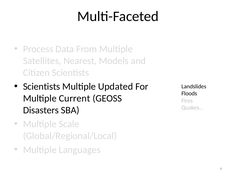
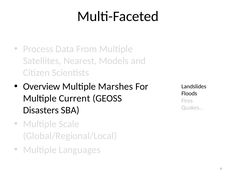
Scientists: Scientists -> Overview (42, 87)
Updated: Updated -> Marshes (116, 87)
